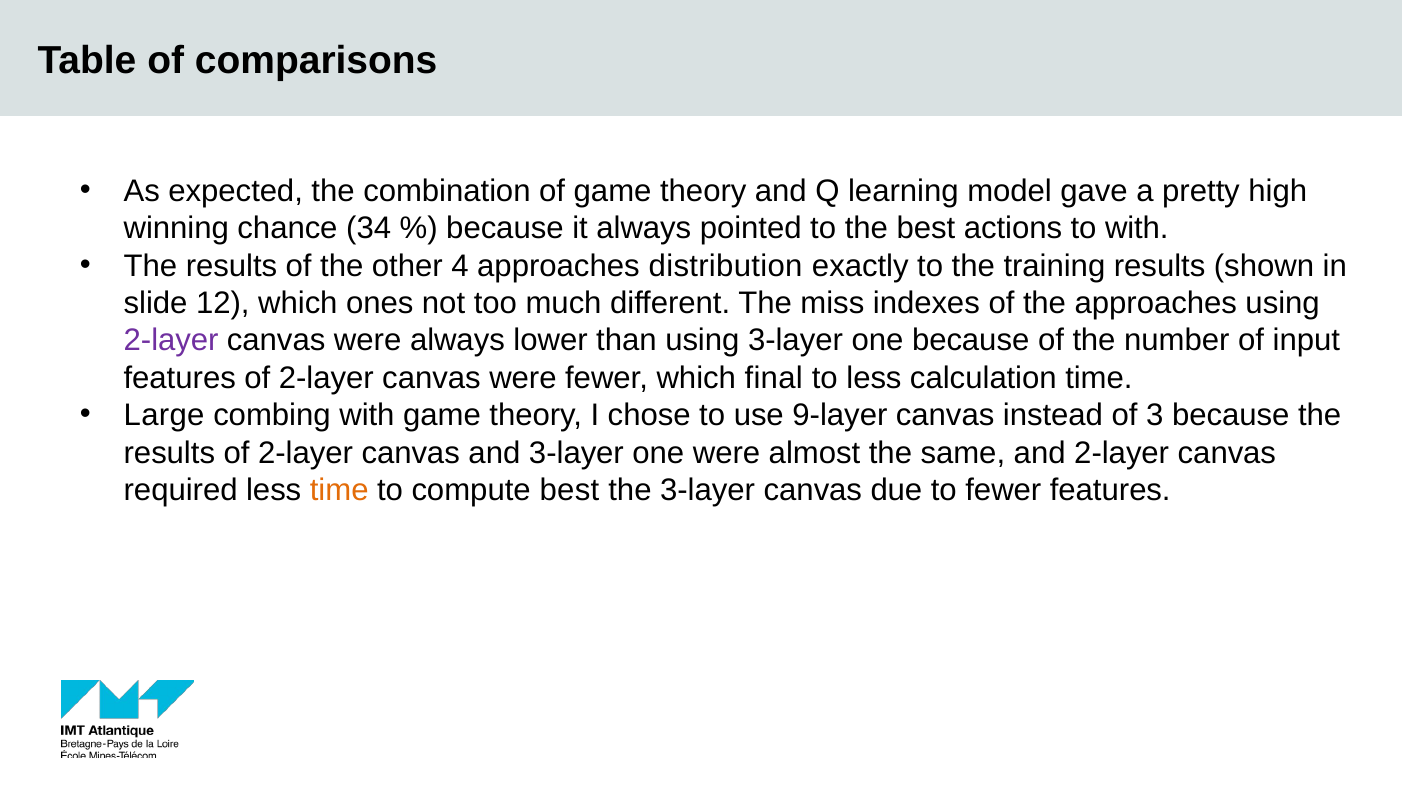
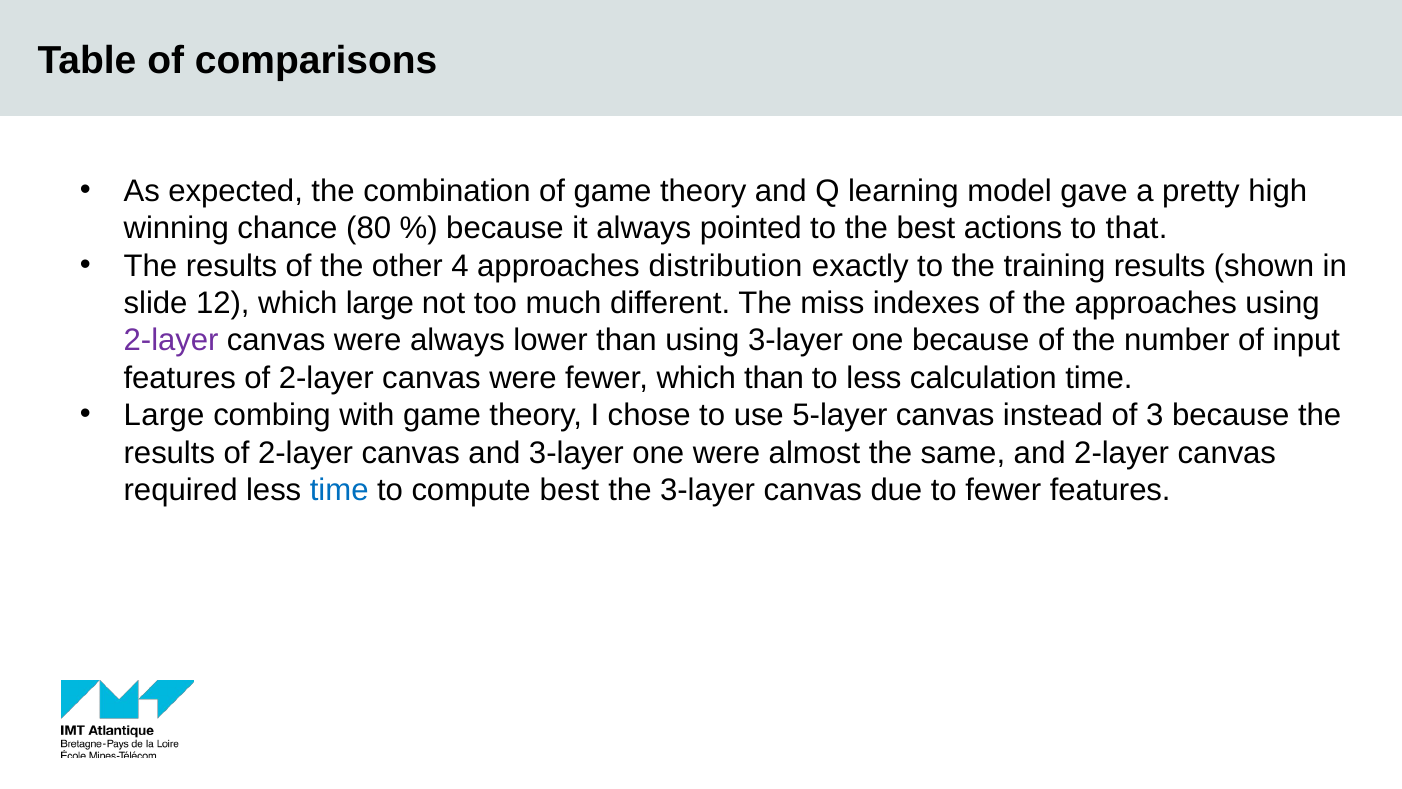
34: 34 -> 80 (369, 228)
to with: with -> that (1137, 228)
which ones: ones -> large (380, 303)
which final: final -> than (774, 378)
9-layer: 9-layer -> 5-layer (840, 415)
time colour: orange -> blue (339, 490)
